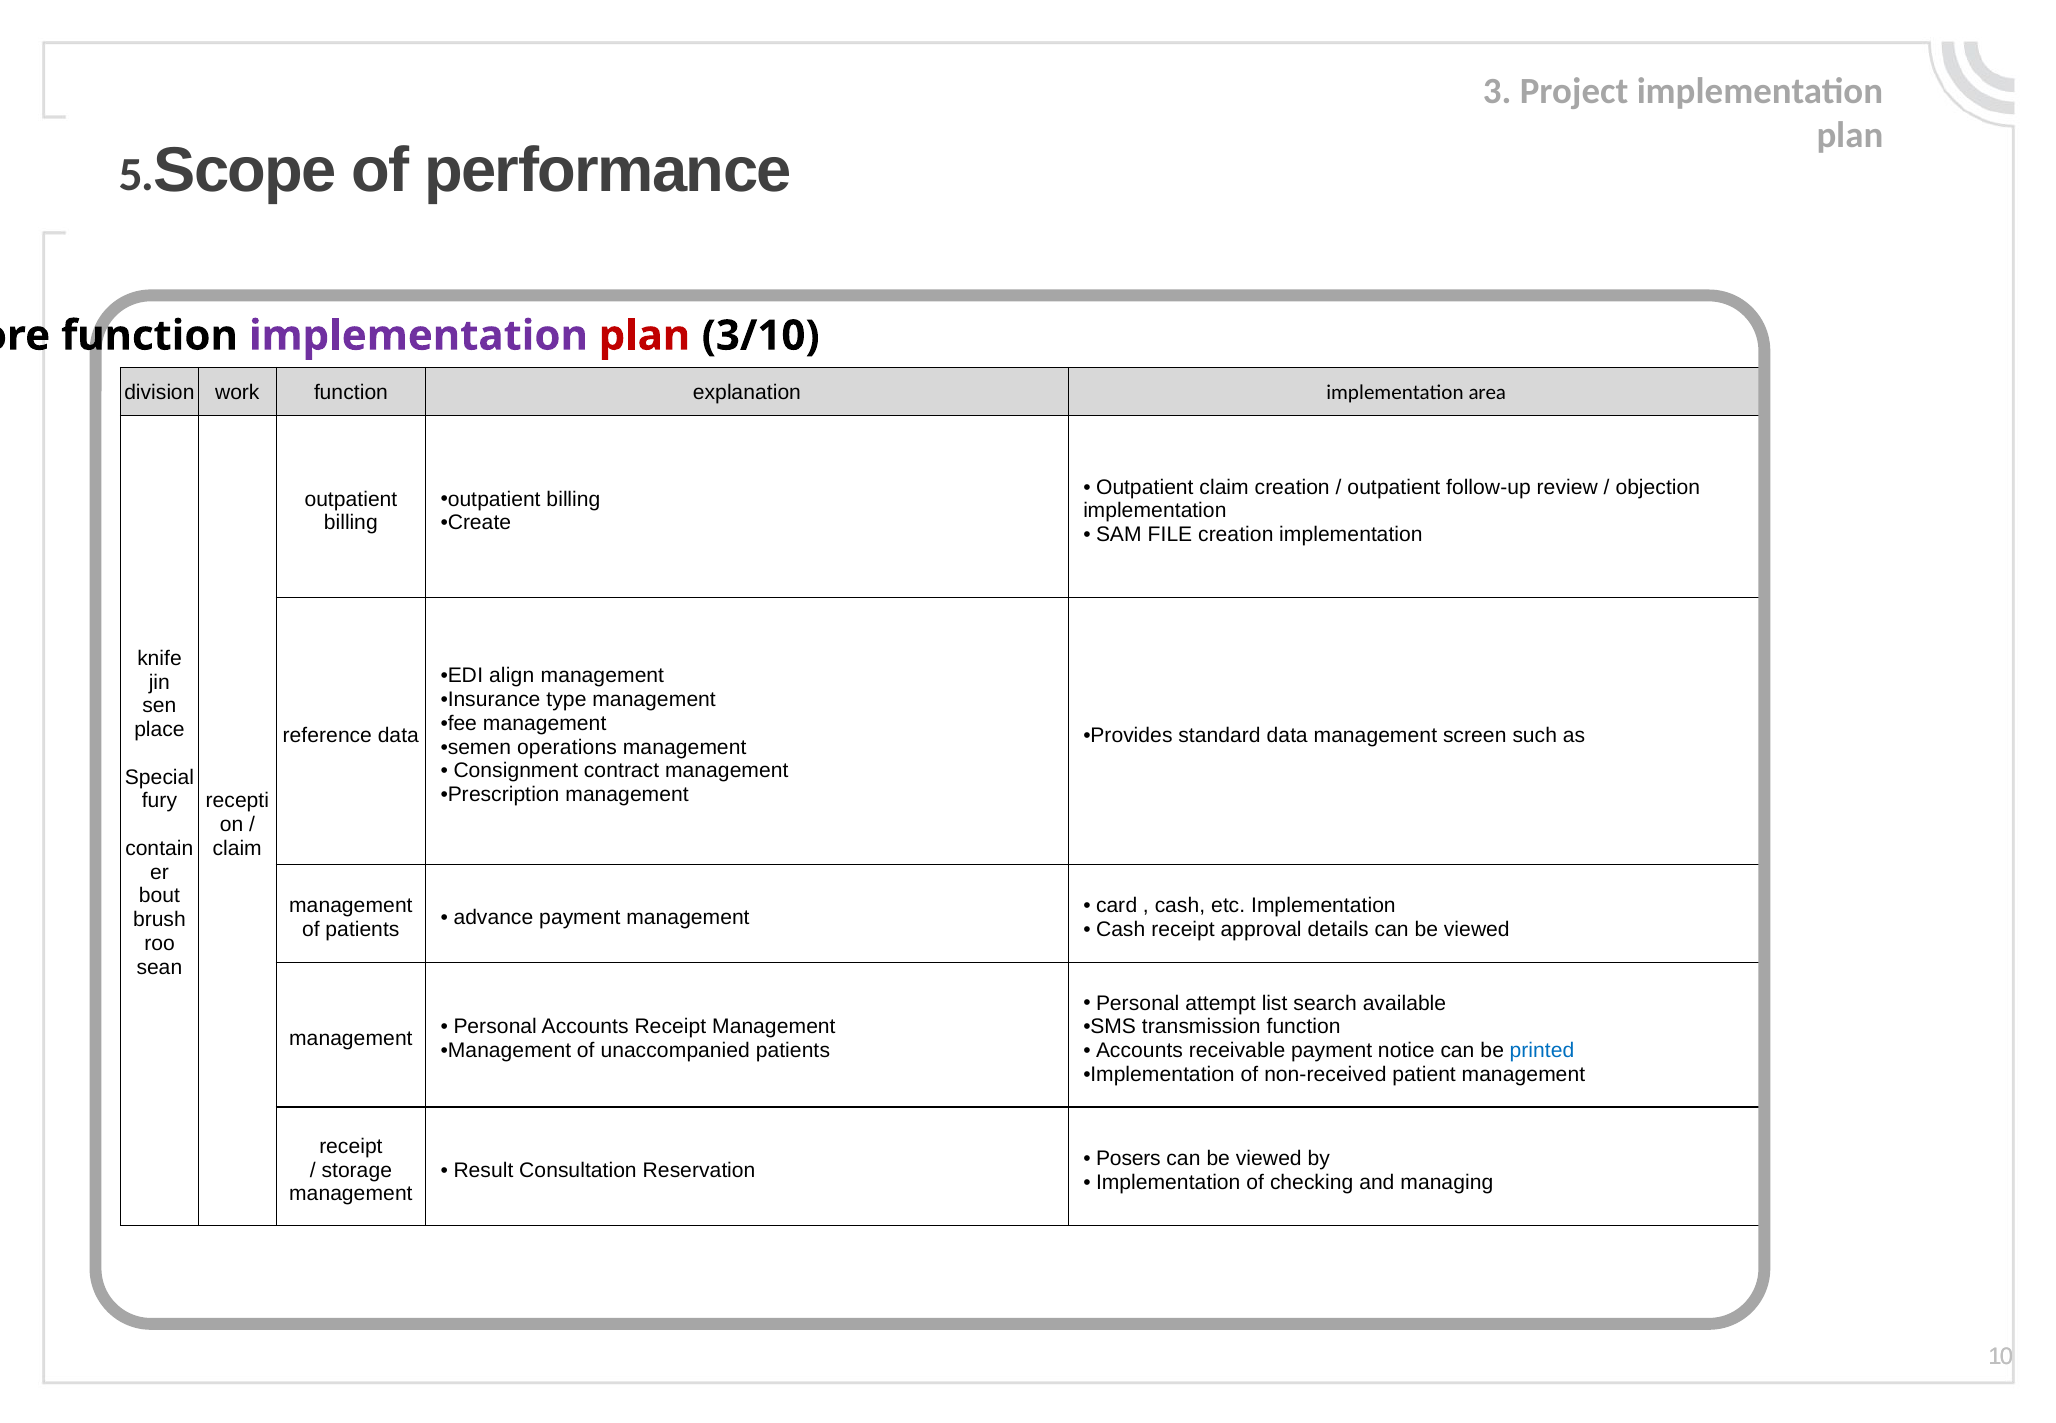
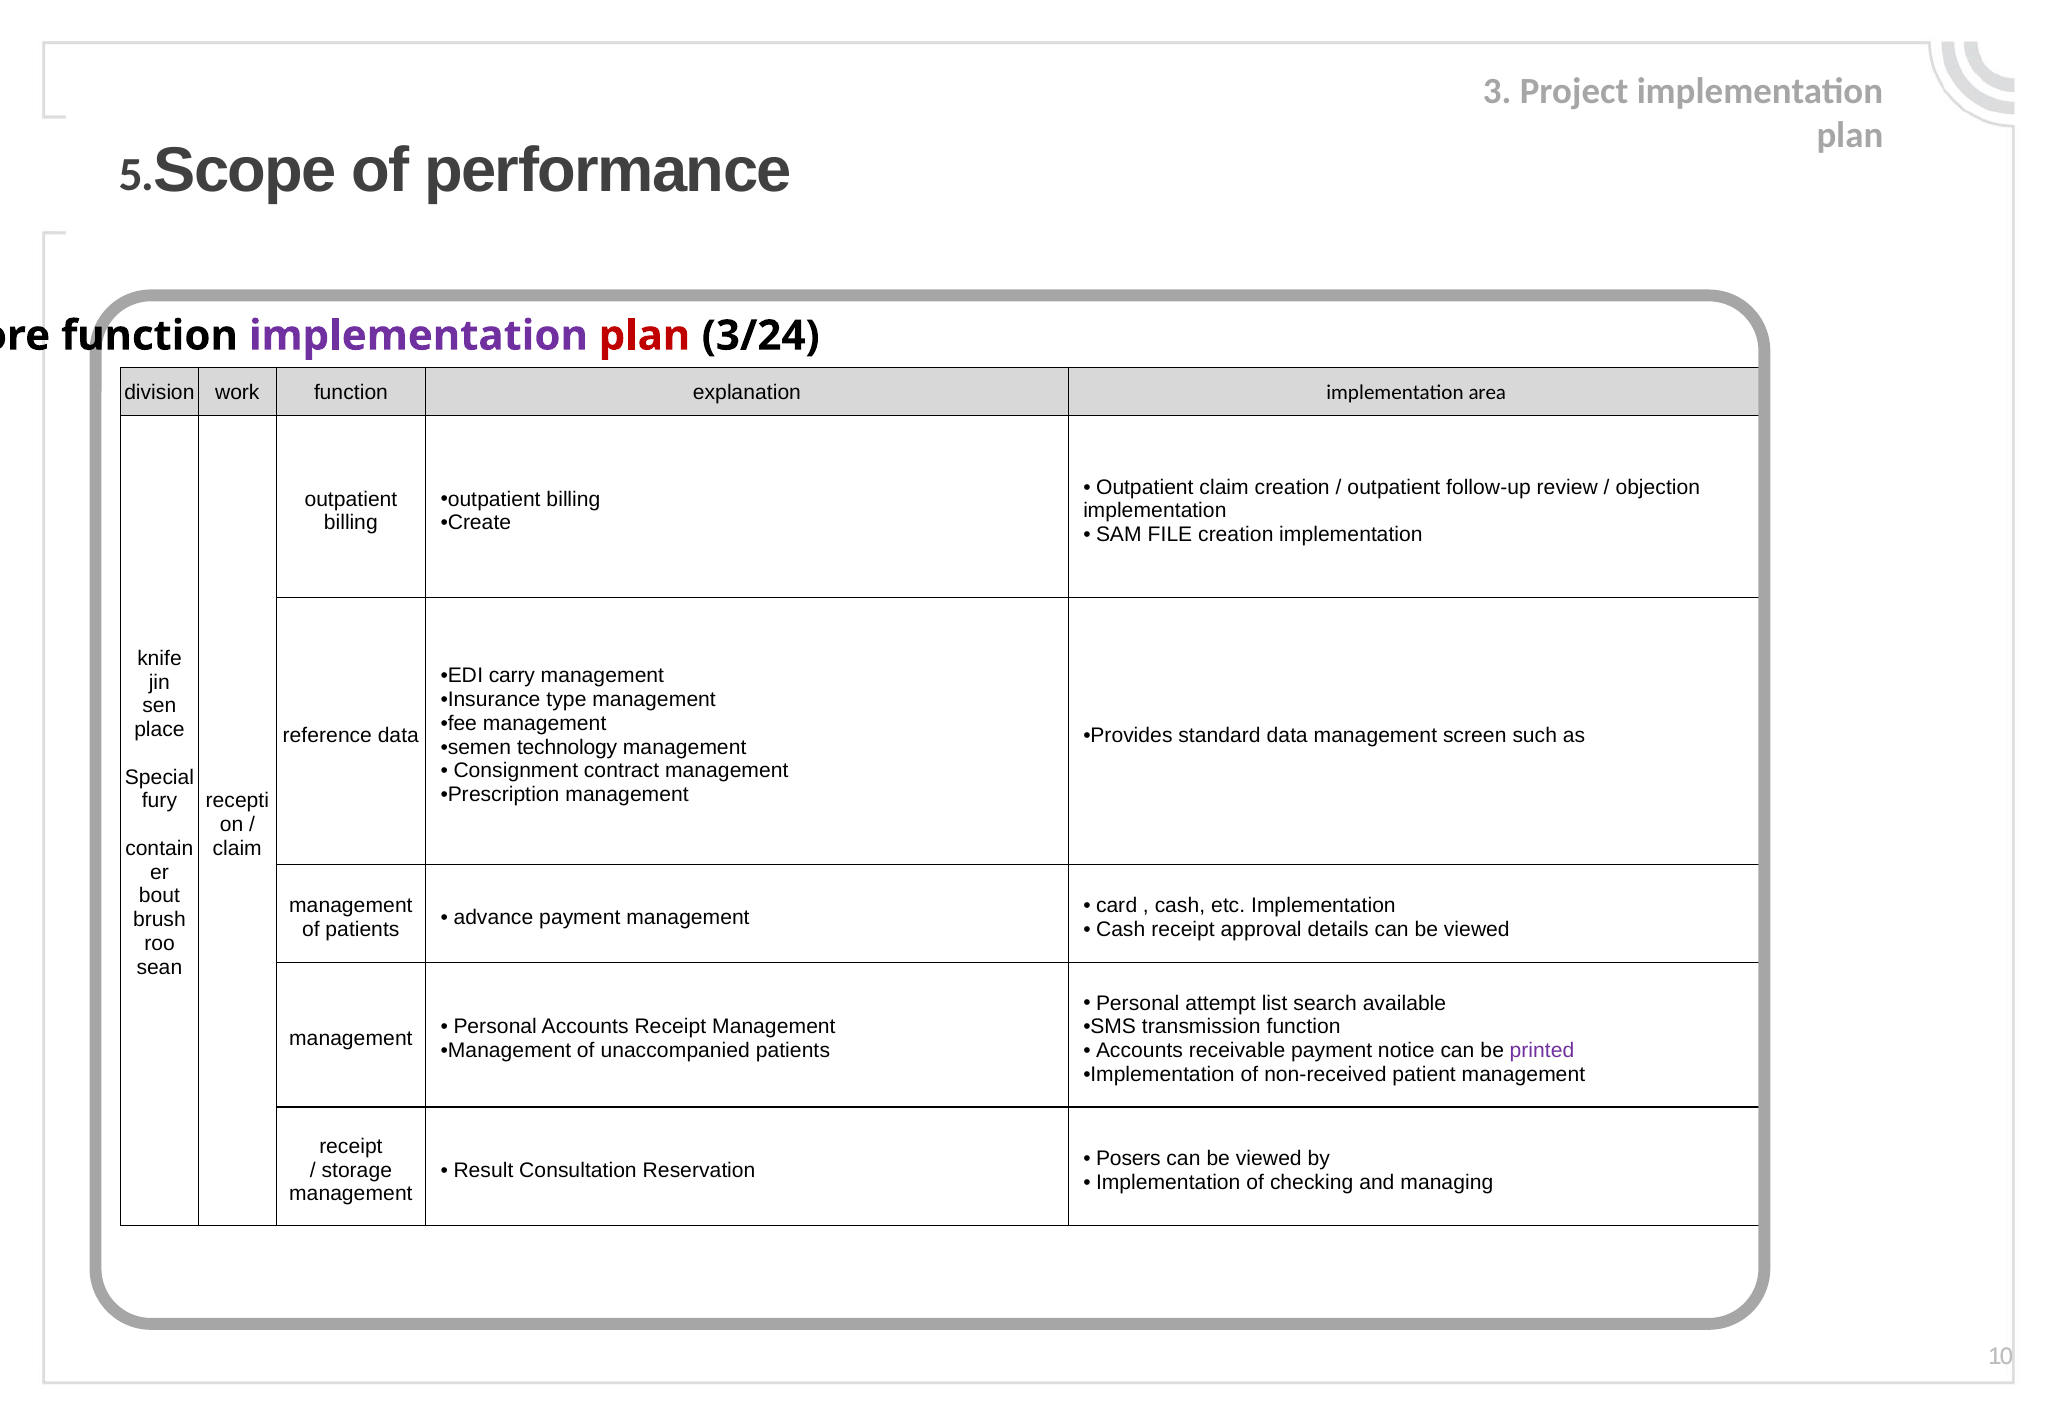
3/10: 3/10 -> 3/24 (761, 336)
align: align -> carry (512, 676)
operations: operations -> technology (567, 747)
printed colour: blue -> purple (1542, 1051)
